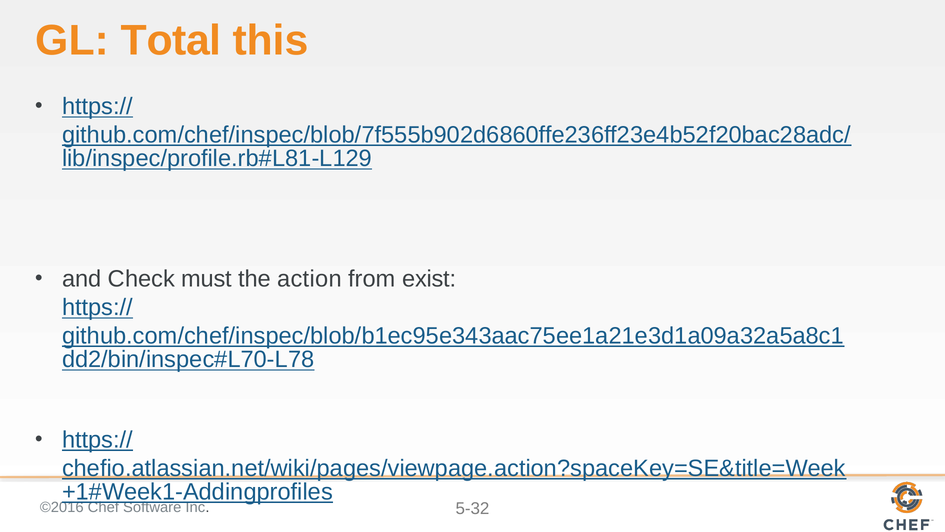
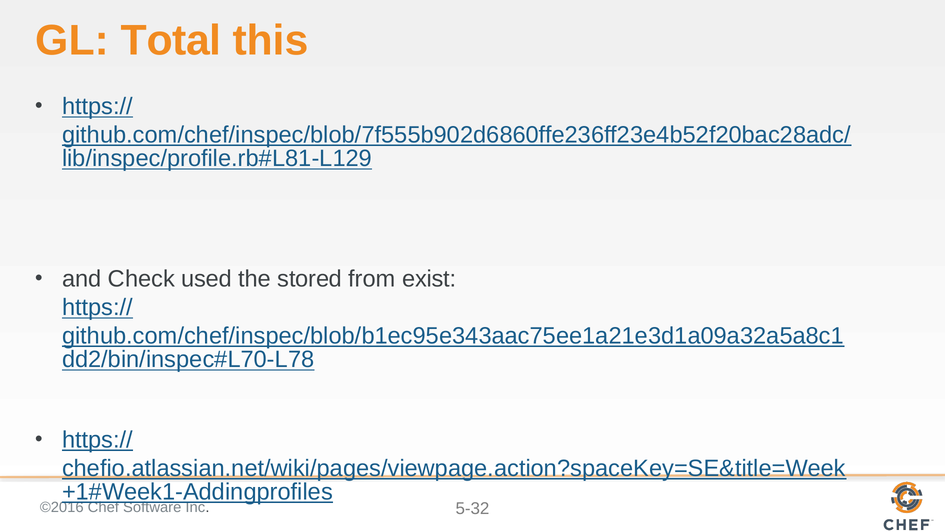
must: must -> used (207, 279)
action: action -> stored (310, 279)
